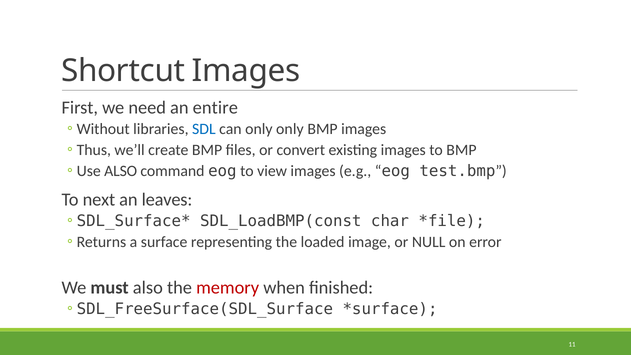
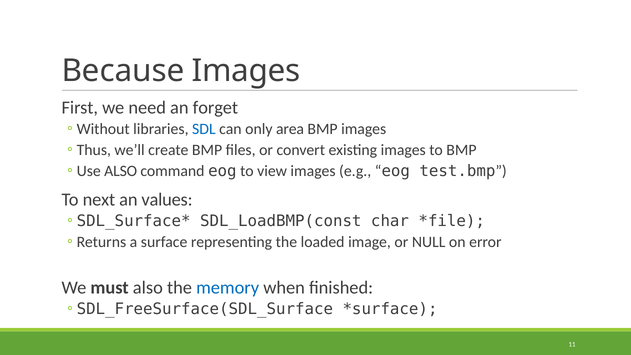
Shortcut: Shortcut -> Because (123, 71)
entire: entire -> forget (215, 108)
only only: only -> area (290, 129)
leaves: leaves -> values (167, 200)
memory colour: red -> blue (228, 288)
